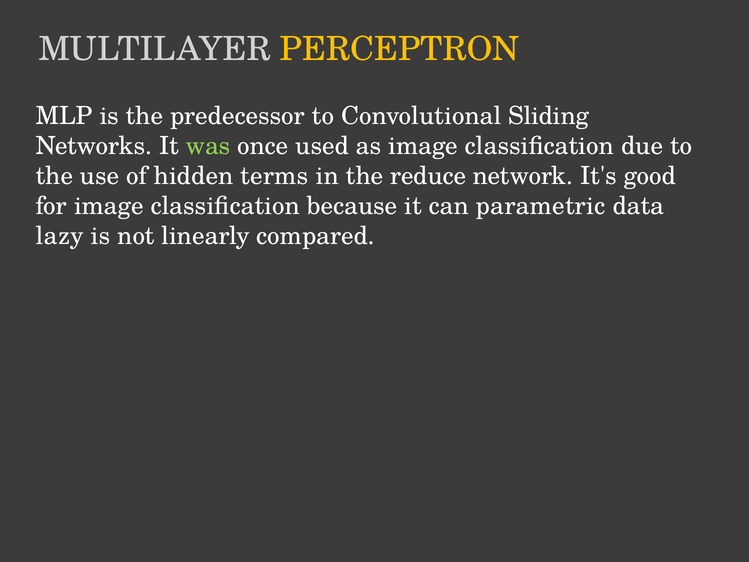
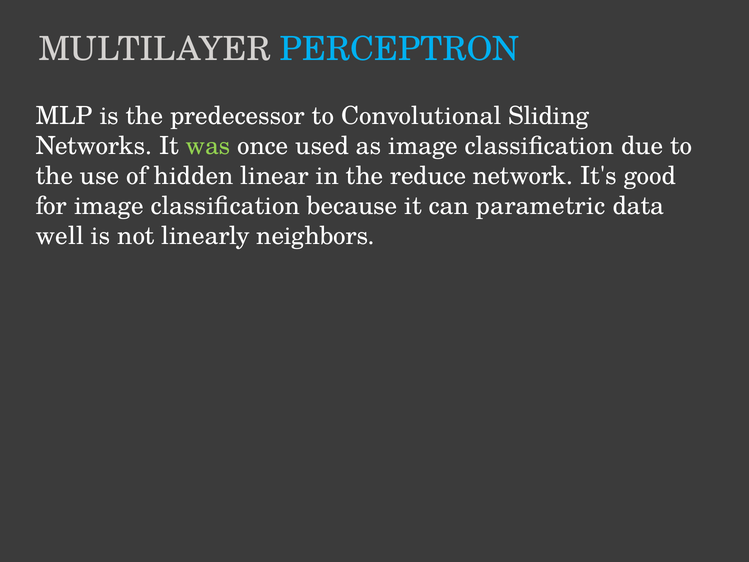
PERCEPTRON colour: yellow -> light blue (400, 49)
terms: terms -> linear (275, 176)
lazy: lazy -> well (60, 236)
compared: compared -> neighbors (316, 236)
